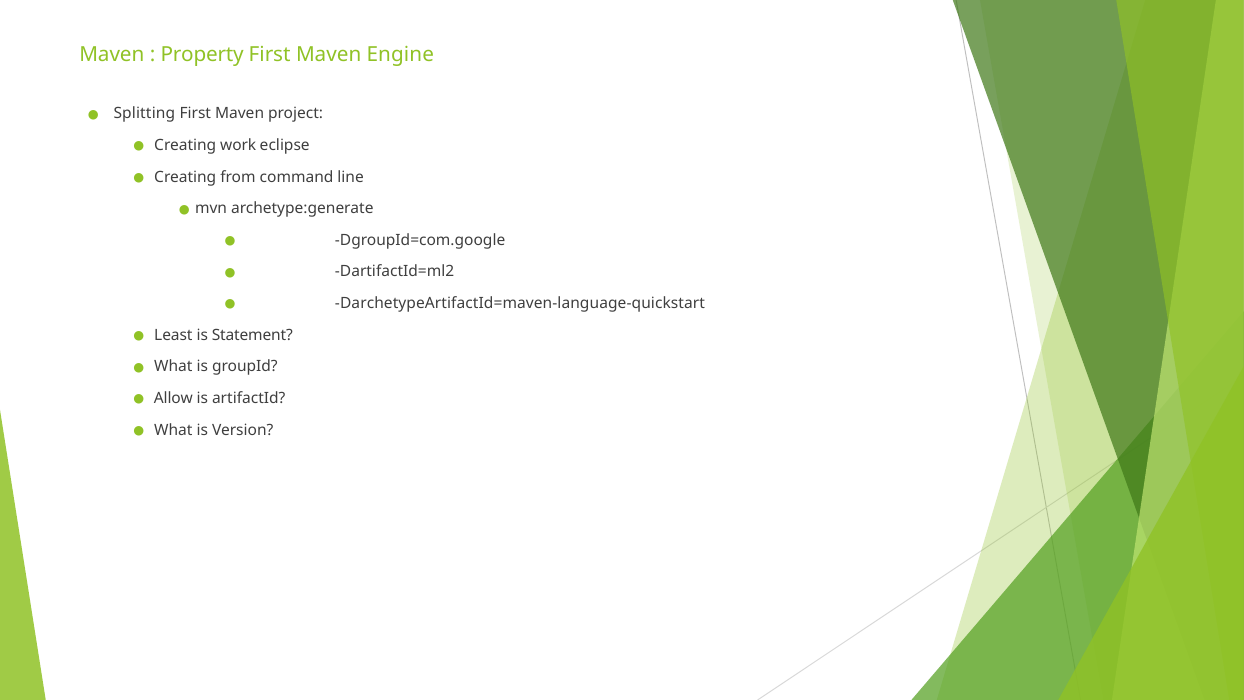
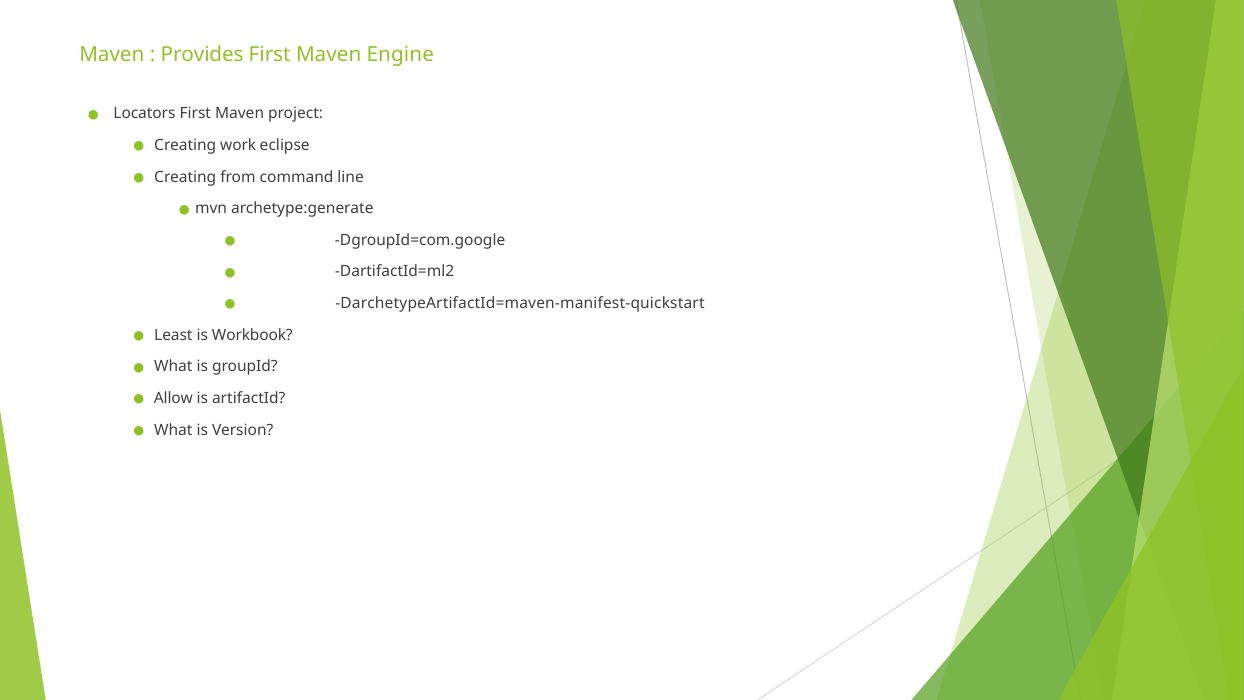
Property: Property -> Provides (202, 54)
Splitting: Splitting -> Locators (144, 114)
DarchetypeArtifactId=maven-language-quickstart: DarchetypeArtifactId=maven-language-quickstart -> DarchetypeArtifactId=maven-manifest-quickstart (520, 303)
Statement: Statement -> Workbook (252, 335)
